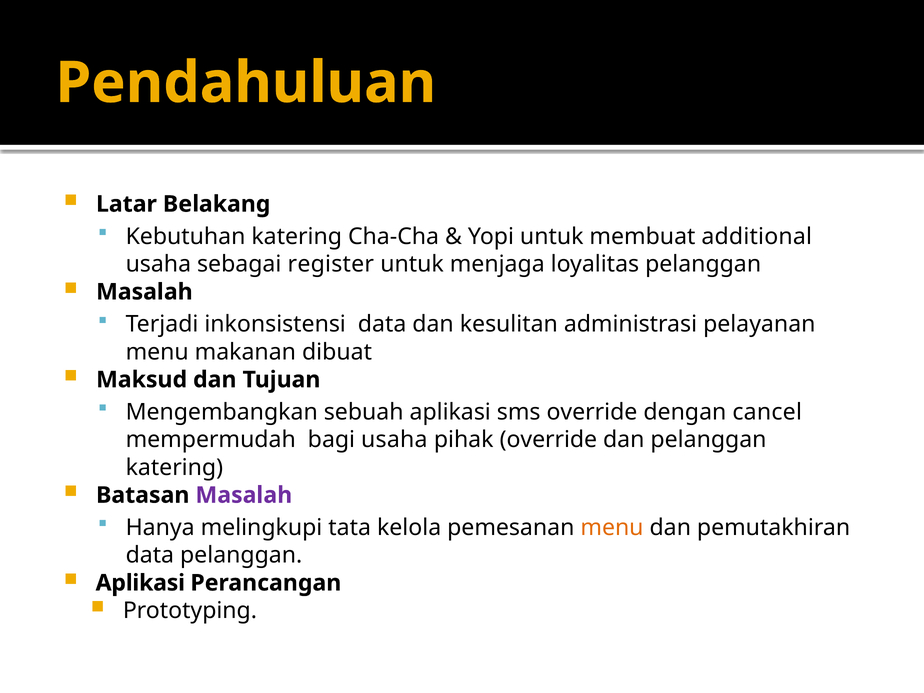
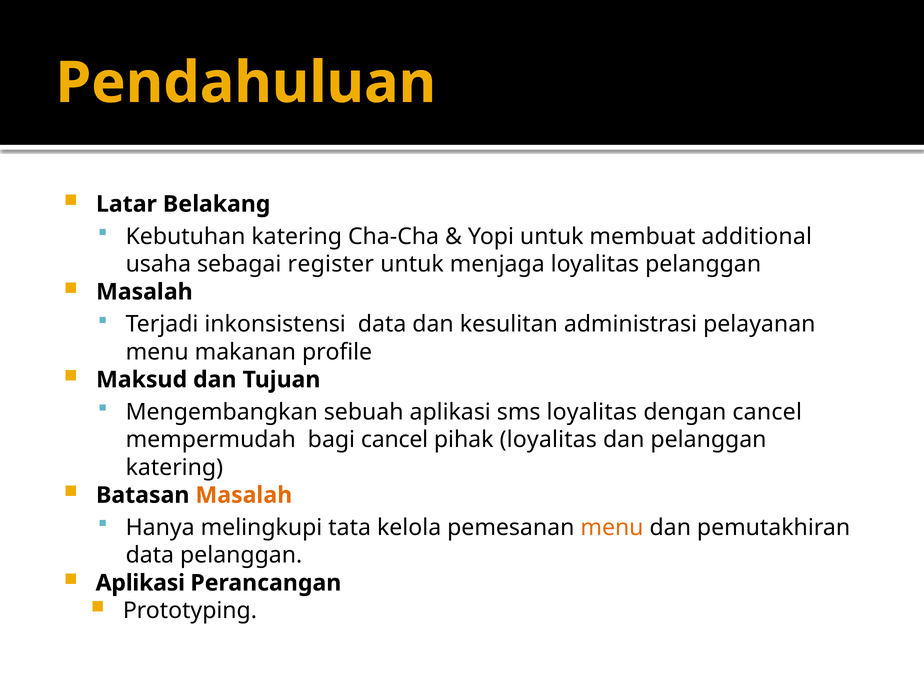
dibuat: dibuat -> profile (337, 352)
sms override: override -> loyalitas (592, 412)
bagi usaha: usaha -> cancel (395, 440)
pihak override: override -> loyalitas (548, 440)
Masalah colour: purple -> orange (244, 495)
